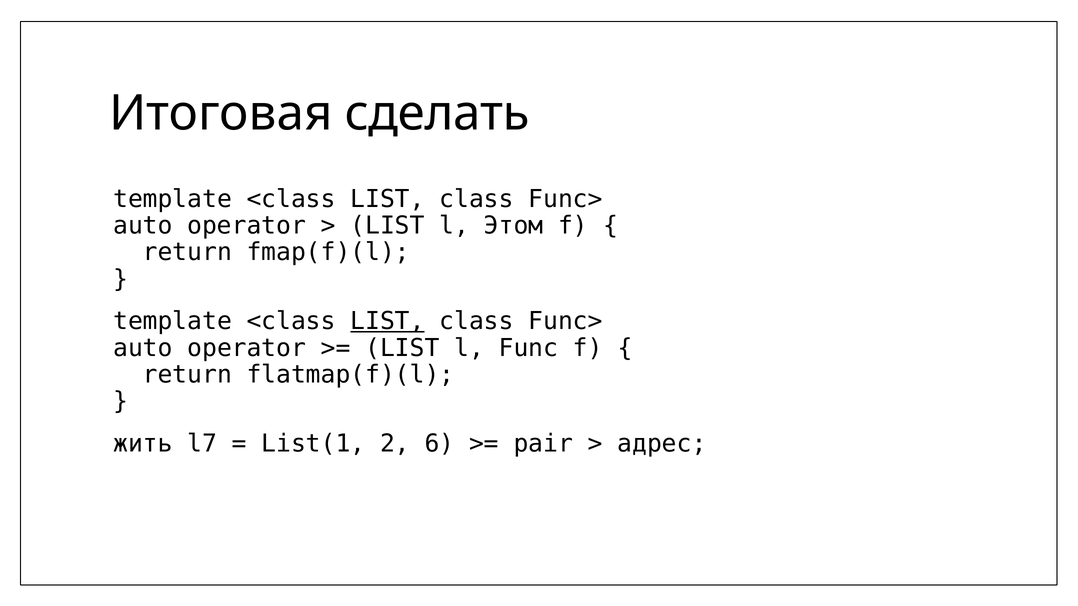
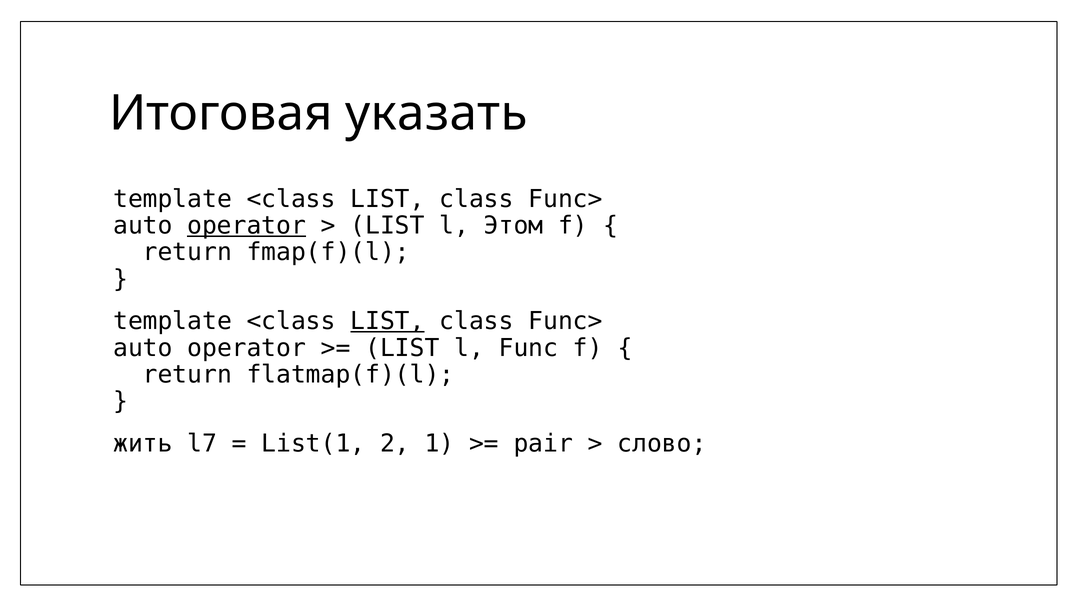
сделать: сделать -> указать (437, 114)
operator underline: none -> present (247, 226)
6: 6 -> 1 (439, 444)
адрес: адрес -> слово (662, 444)
